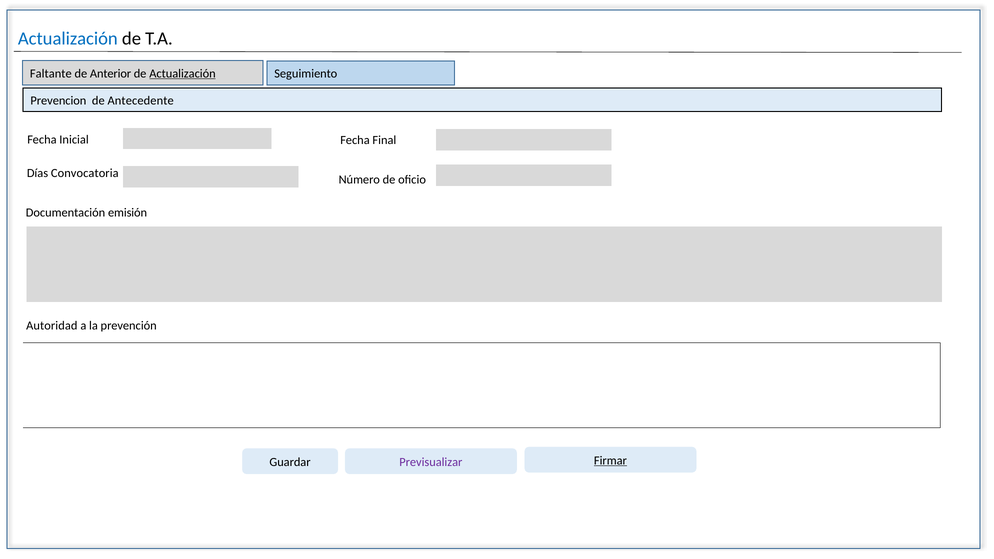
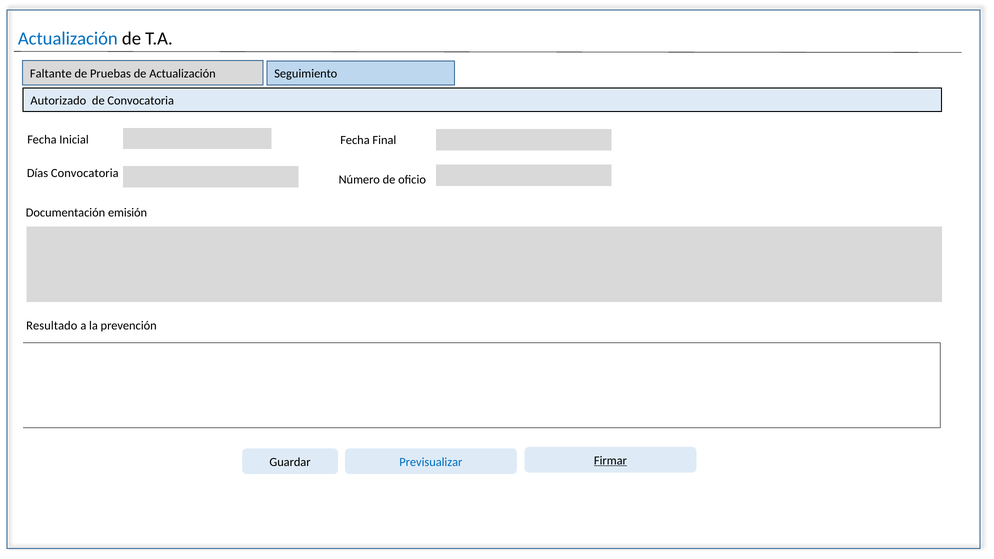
Anterior: Anterior -> Pruebas (110, 74)
Actualización underline: present -> none (183, 74)
Prevencion: Prevencion -> Autorizado (58, 101)
de Antecedente: Antecedente -> Convocatoria (141, 101)
Autoridad: Autoridad -> Resultado (52, 326)
Previsualizar colour: purple -> blue (431, 462)
